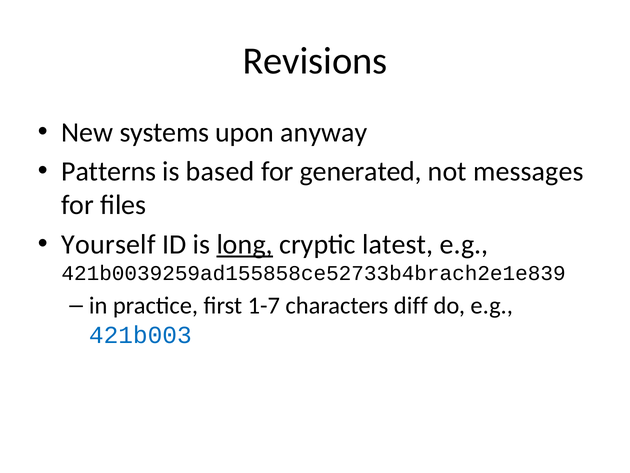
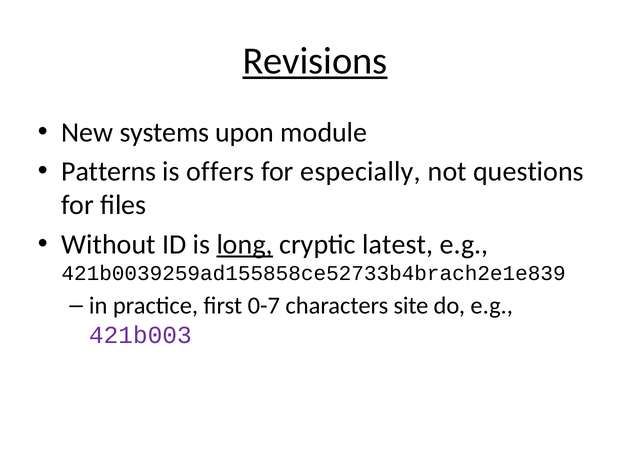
Revisions underline: none -> present (315, 61)
anyway: anyway -> module (324, 132)
based: based -> offers (220, 171)
generated: generated -> especially (361, 171)
messages: messages -> questions (528, 171)
Yourself: Yourself -> Without (109, 244)
1-7: 1-7 -> 0-7 (264, 306)
diff: diff -> site (411, 306)
421b003 colour: blue -> purple (140, 335)
